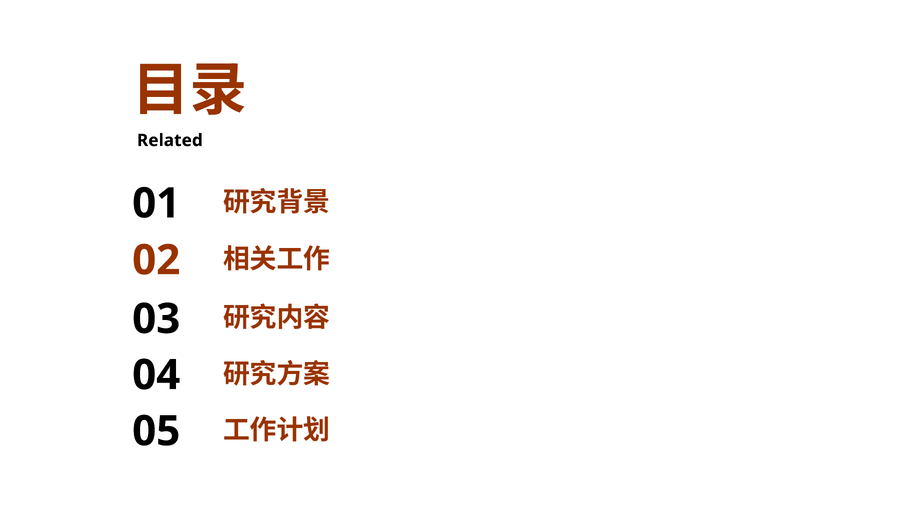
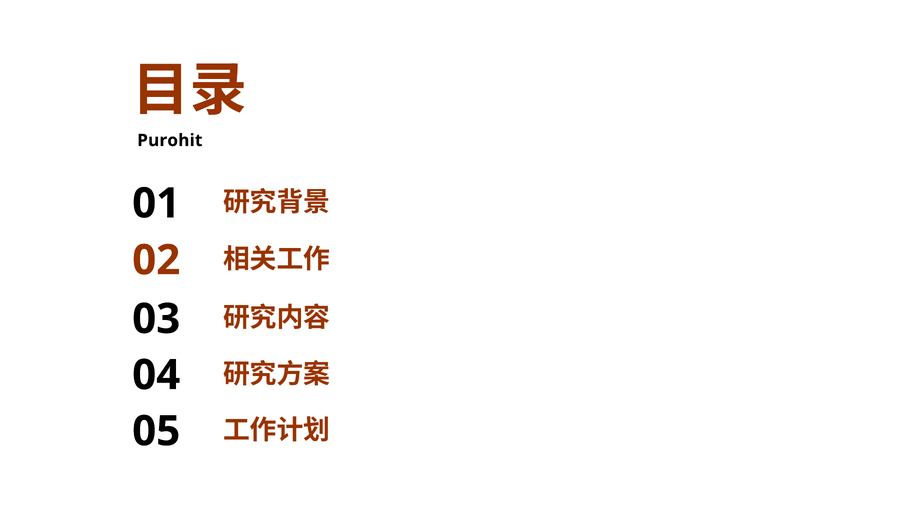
Related: Related -> Purohit (170, 140)
